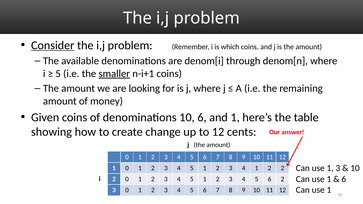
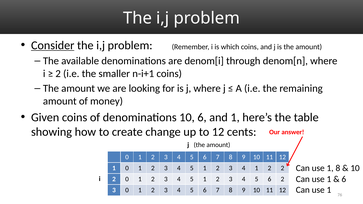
5: 5 -> 2 (58, 74)
smaller underline: present -> none (114, 74)
1 3: 3 -> 8 (338, 168)
